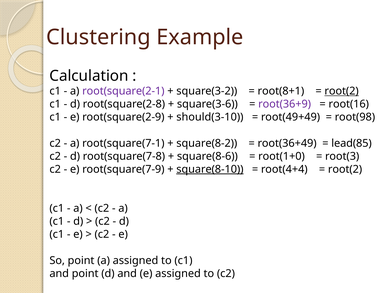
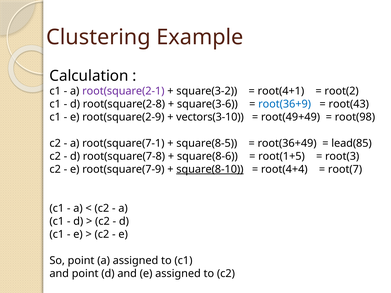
root(8+1: root(8+1 -> root(4+1 (281, 91)
root(2 underline: present -> none (342, 91)
root(36+9 colour: purple -> blue (285, 104)
root(16: root(16 -> root(43 (349, 104)
should(3-10: should(3-10 -> vectors(3-10 (210, 117)
square(8-2: square(8-2 -> square(8-5 (207, 143)
root(1+0: root(1+0 -> root(1+5 (281, 156)
root(2: root(2 -> root(7 (345, 169)
